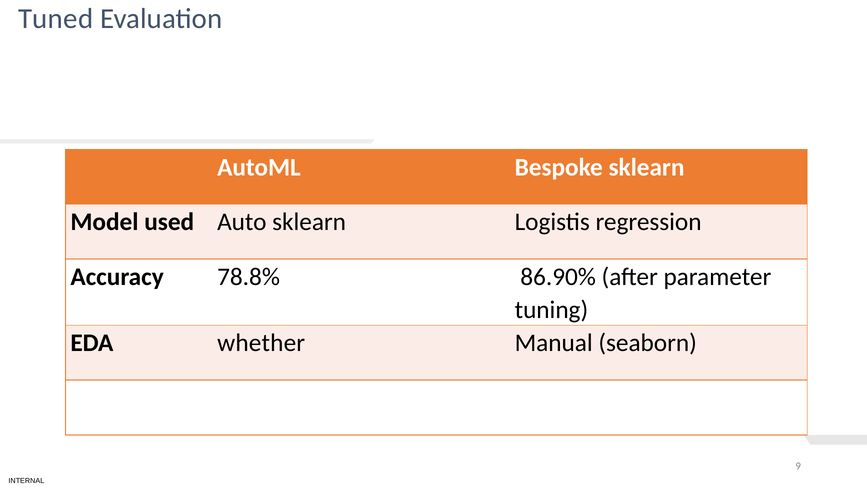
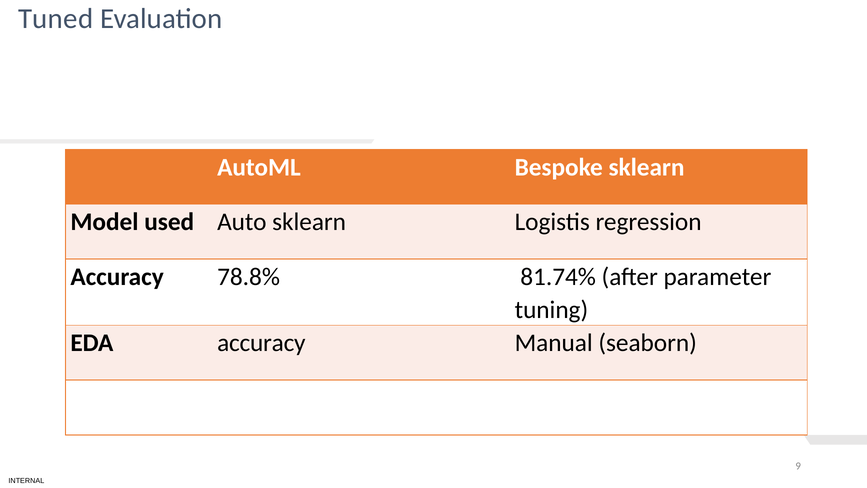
86.90%: 86.90% -> 81.74% (558, 277)
EDA whether: whether -> accuracy (261, 343)
